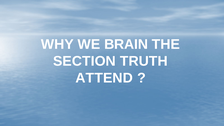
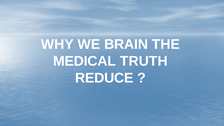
SECTION: SECTION -> MEDICAL (85, 61)
ATTEND: ATTEND -> REDUCE (104, 78)
